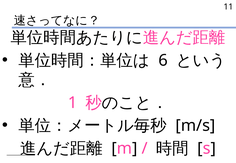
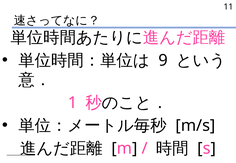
6: 6 -> 9 (163, 61)
